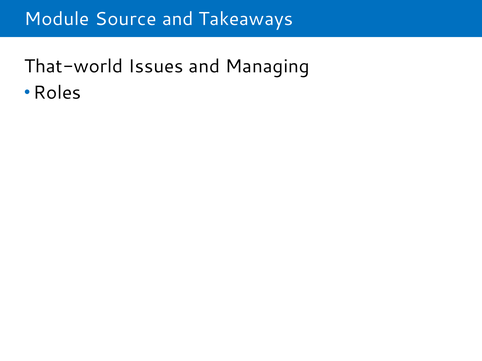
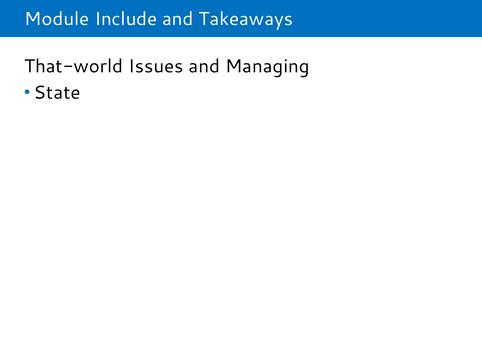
Source: Source -> Include (126, 19)
Roles: Roles -> State (57, 93)
